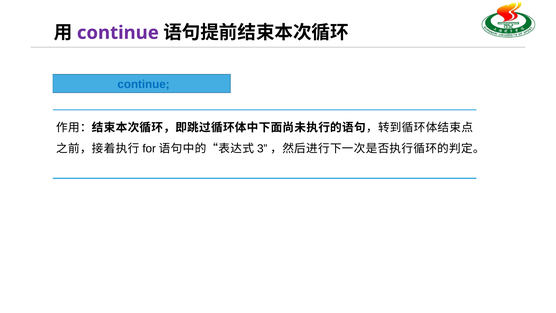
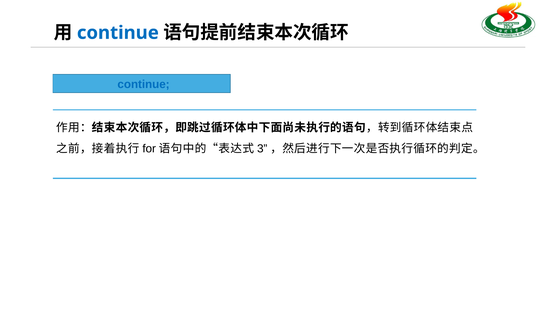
continue colour: purple -> blue (118, 33)
